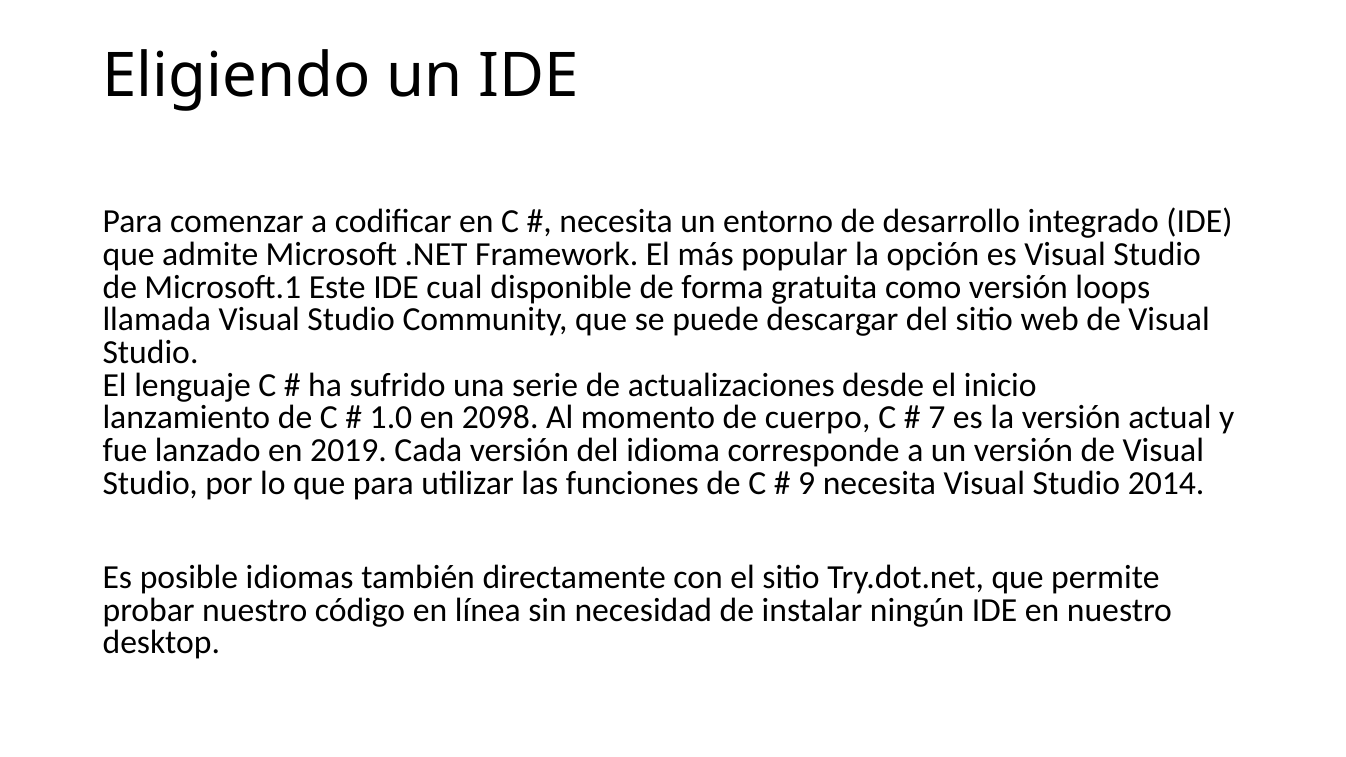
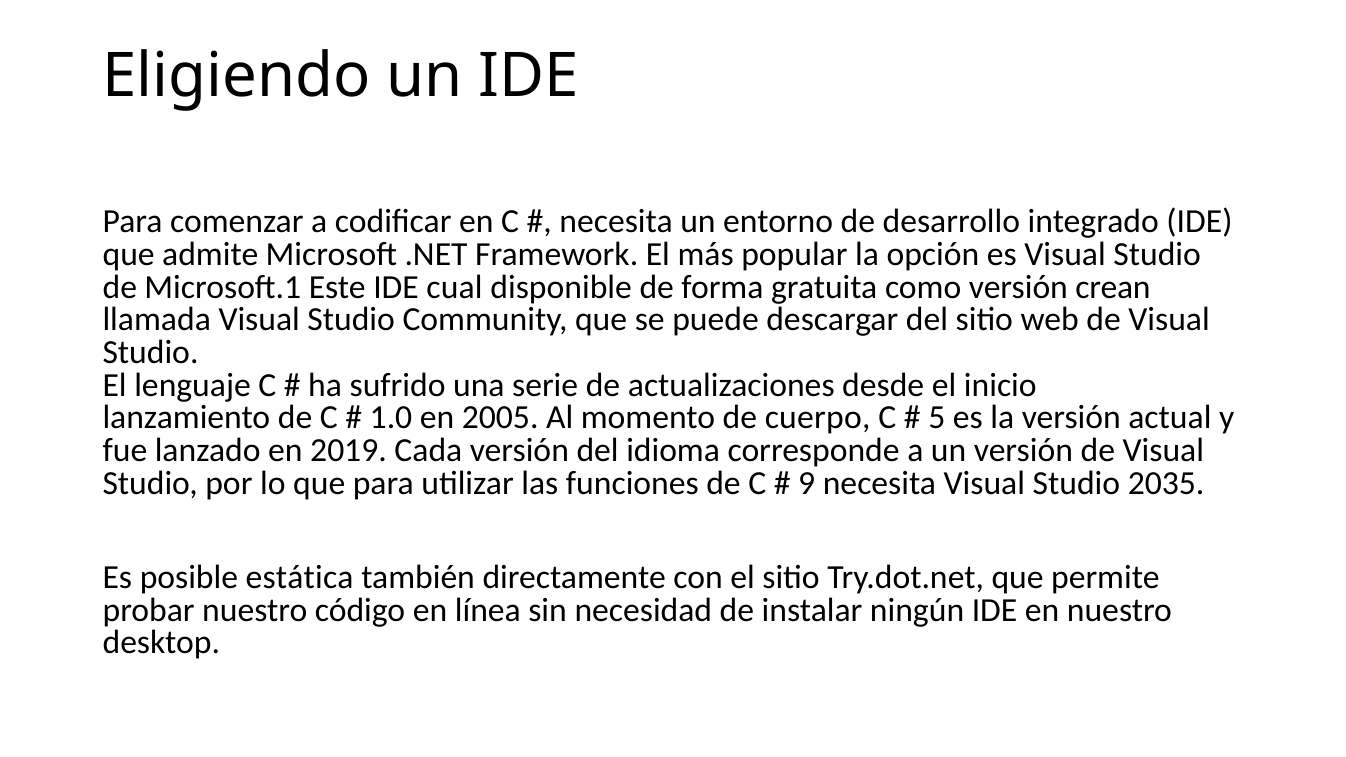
loops: loops -> crean (1113, 287)
2098: 2098 -> 2005 (500, 418)
7: 7 -> 5 (937, 418)
2014: 2014 -> 2035 (1166, 483)
idiomas: idiomas -> estática (300, 578)
